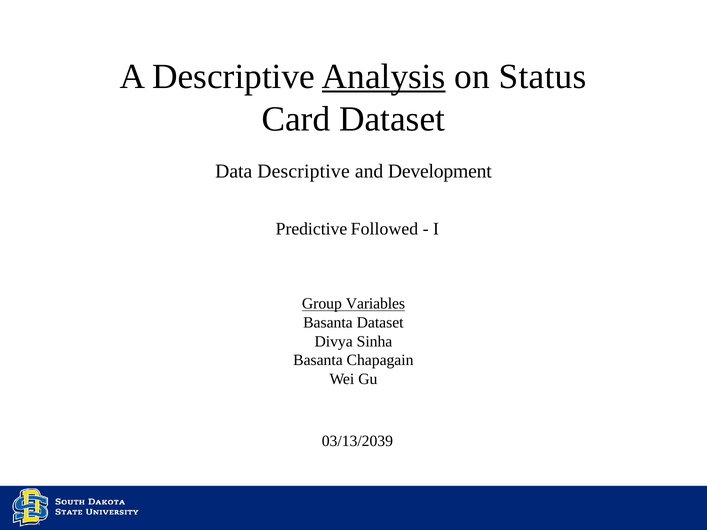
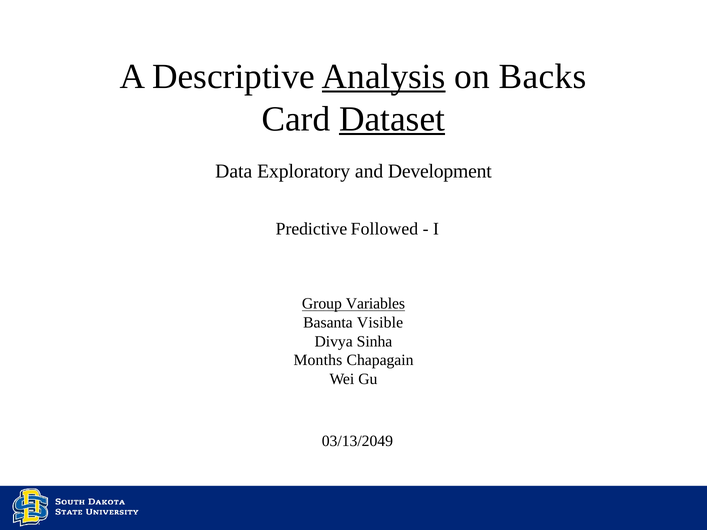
Status: Status -> Backs (542, 77)
Dataset underline: none -> present (392, 119)
Data Descriptive: Descriptive -> Exploratory (304, 171)
Basanta Dataset: Dataset -> Visible (380, 323)
Basanta: Basanta -> Months (318, 360)
03/13/2039: 03/13/2039 -> 03/13/2049 (357, 441)
